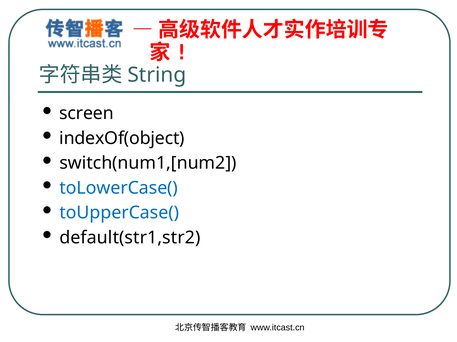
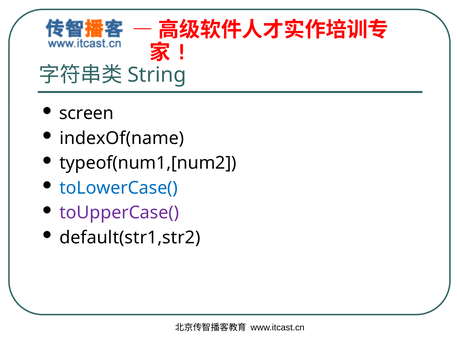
indexOf(object: indexOf(object -> indexOf(name (122, 139)
switch(num1,[num2: switch(num1,[num2 -> typeof(num1,[num2 (148, 163)
toUpperCase( colour: blue -> purple (119, 213)
